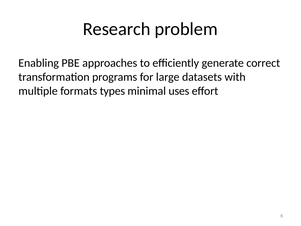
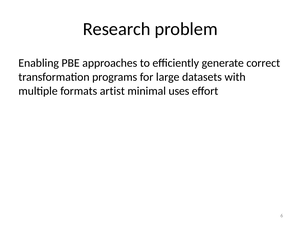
types: types -> artist (112, 91)
